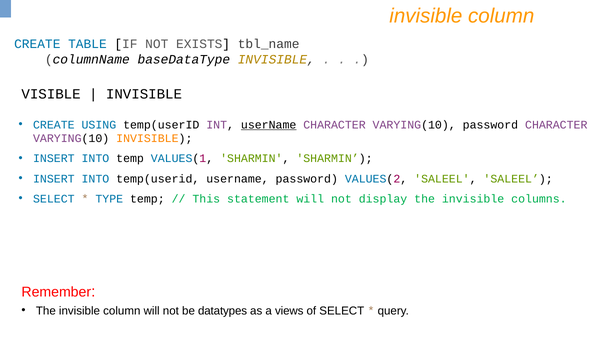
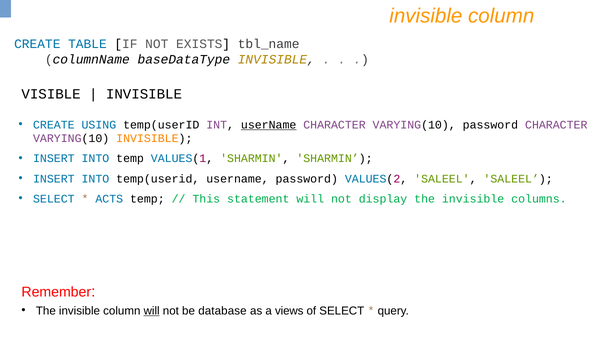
TYPE: TYPE -> ACTS (109, 198)
will underline: none -> present (152, 310)
datatypes: datatypes -> database (222, 310)
